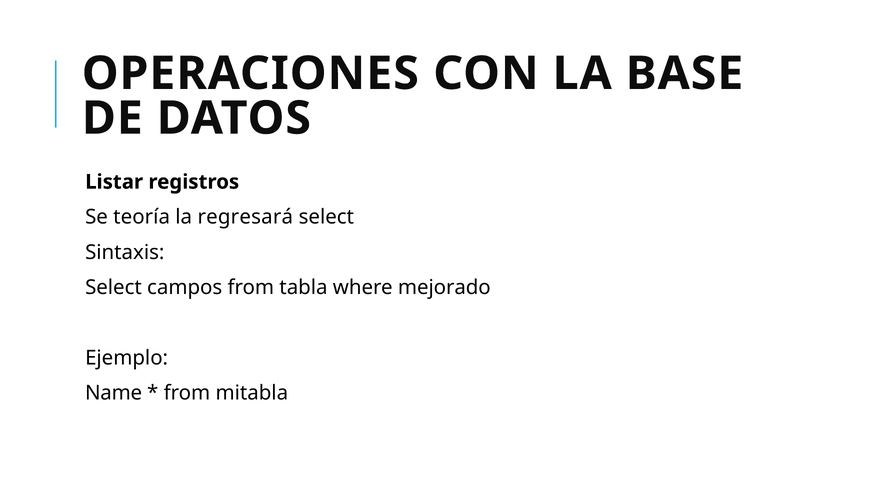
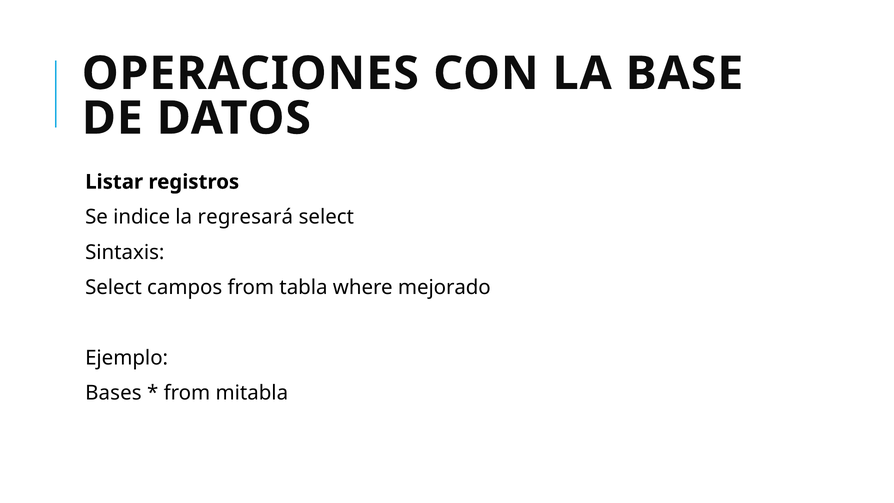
teoría: teoría -> indice (142, 217)
Name: Name -> Bases (113, 393)
